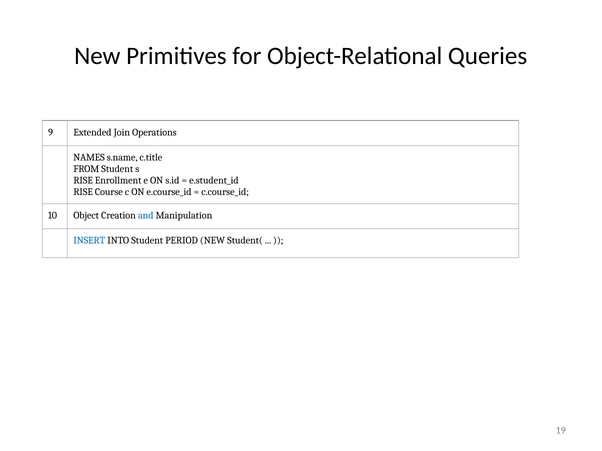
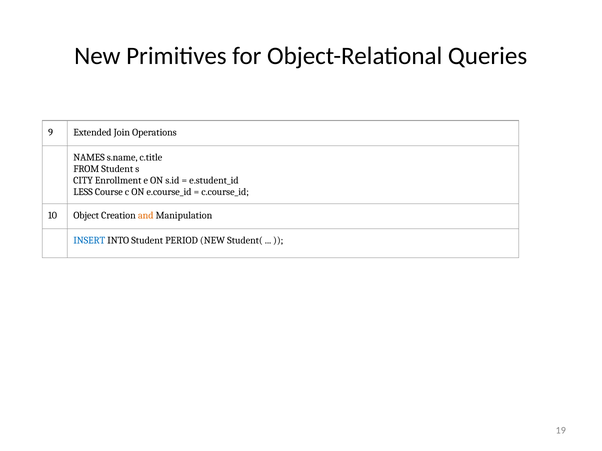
RISE: RISE -> CITY (83, 181)
RISE: RISE -> LESS (83, 192)
and colour: blue -> orange (146, 216)
